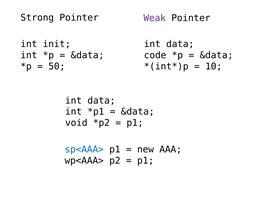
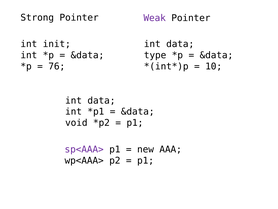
code: code -> type (155, 55)
50: 50 -> 76 (57, 66)
sp<AAA> colour: blue -> purple (84, 149)
